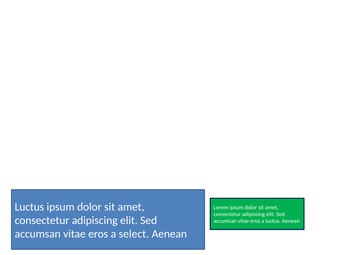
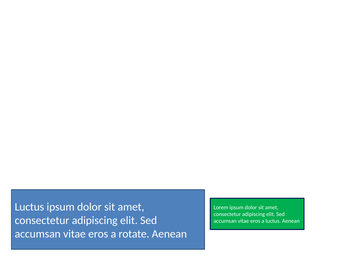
select: select -> rotate (134, 235)
